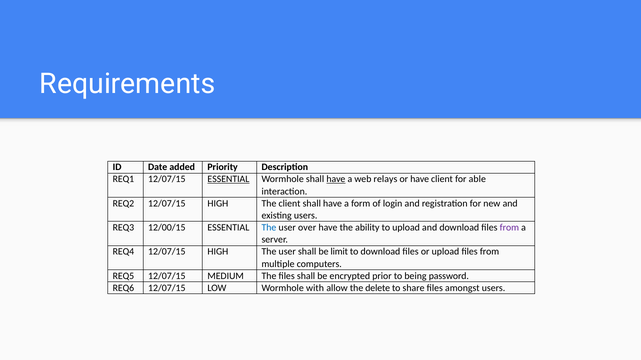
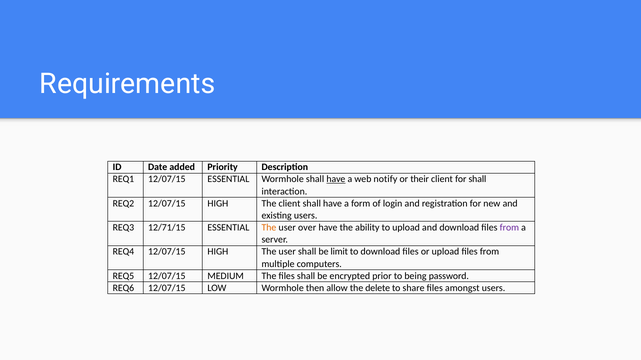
ESSENTIAL underline: present -> none (228, 180)
relays: relays -> notify (385, 180)
or have: have -> their (420, 180)
for able: able -> shall (477, 180)
12/00/15: 12/00/15 -> 12/71/15 (167, 228)
The colour: blue -> orange (269, 228)
with: with -> then (315, 288)
